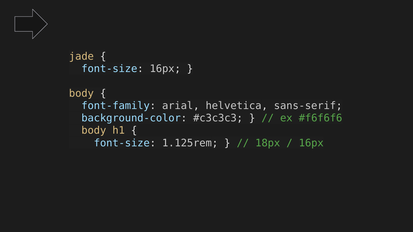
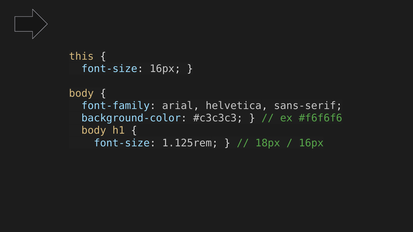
jade: jade -> this (81, 56)
